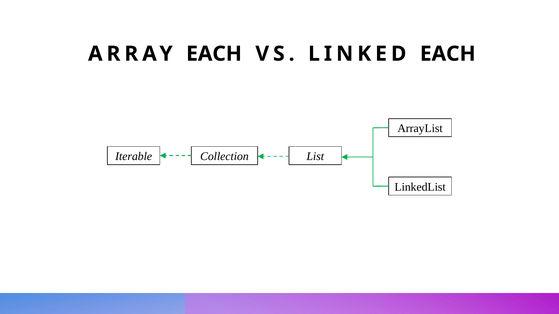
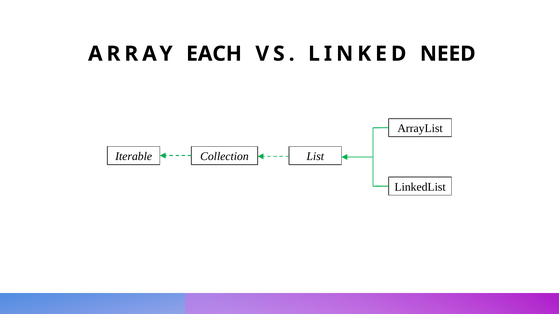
LINKED EACH: EACH -> NEED (448, 54)
